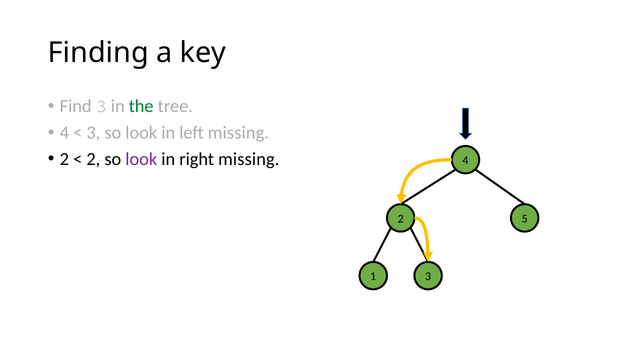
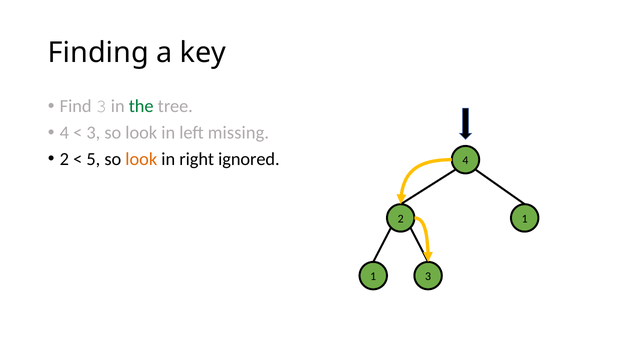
2: 2 -> 5 (93, 159)
look colour: purple -> orange (141, 159)
right missing: missing -> ignored (249, 159)
2 5: 5 -> 1 (525, 219)
